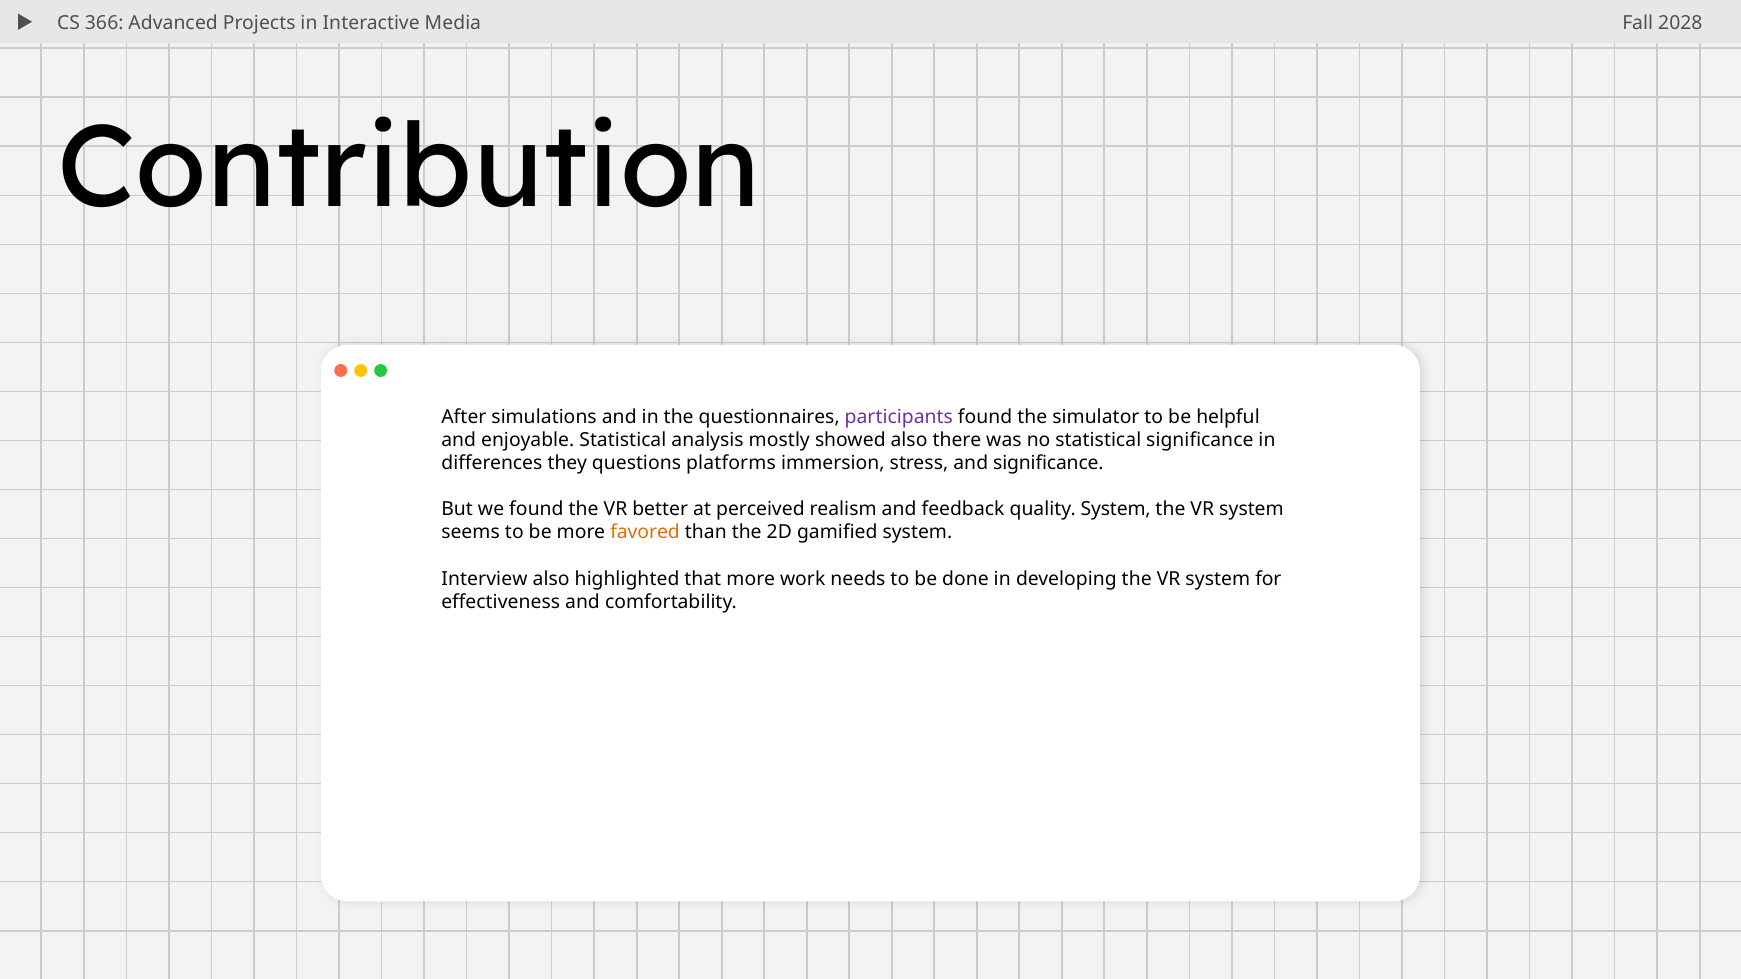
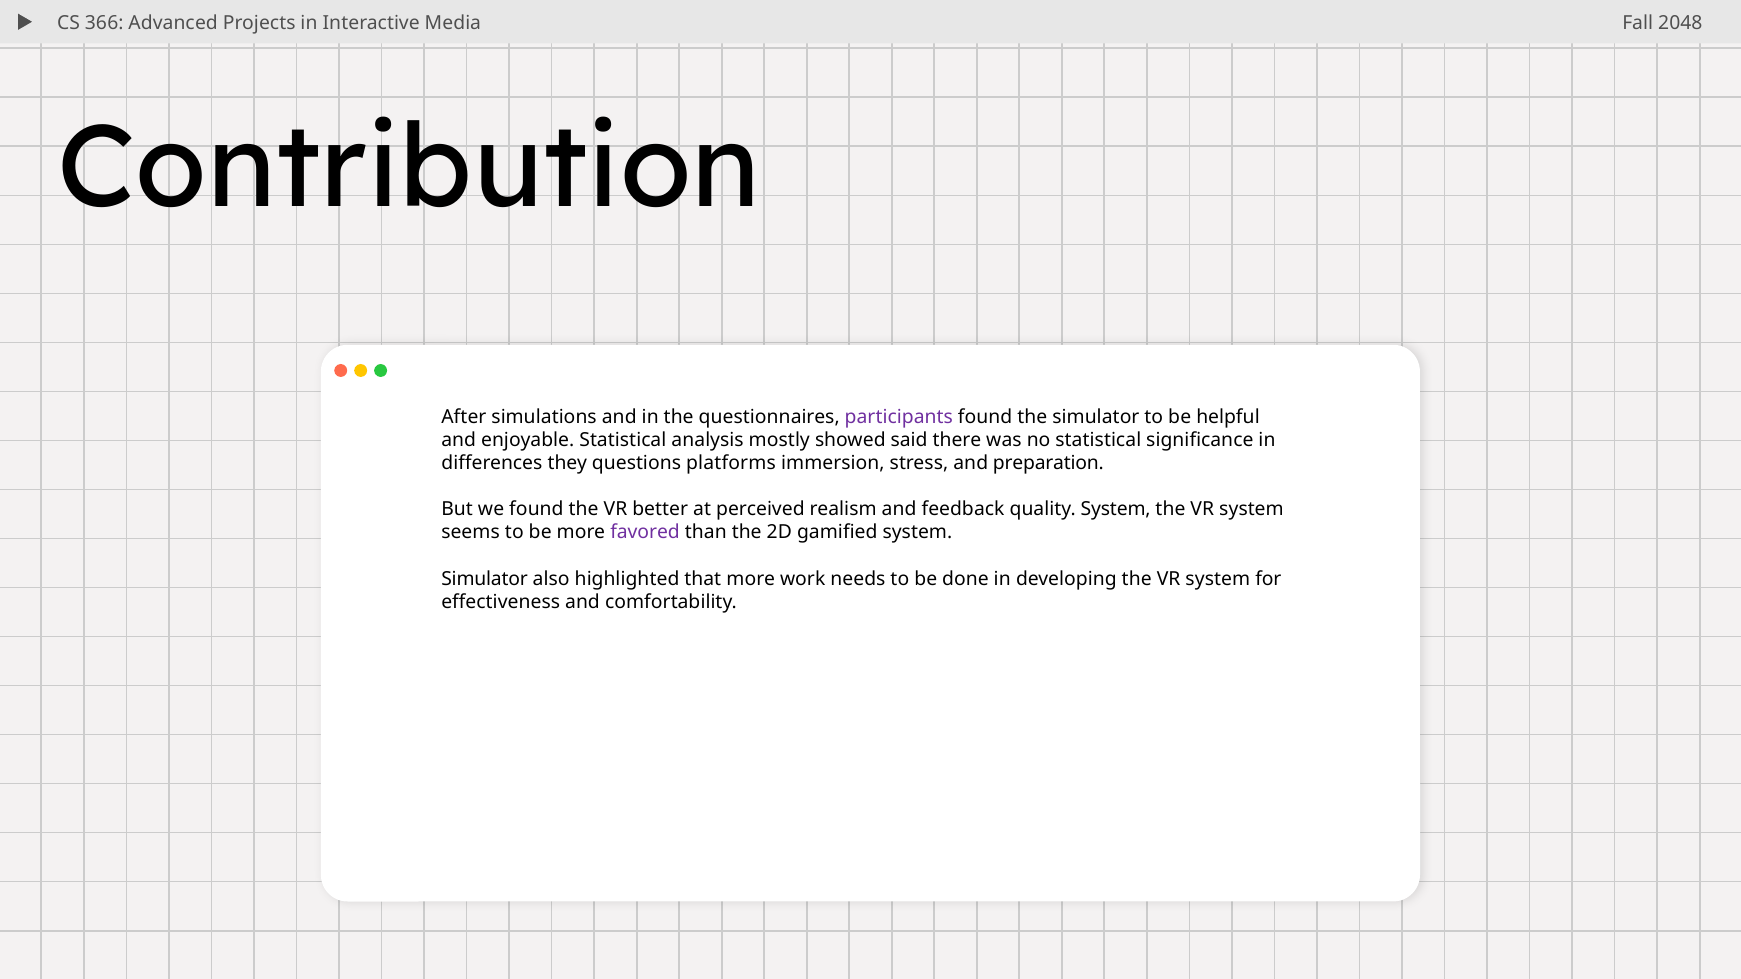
2028: 2028 -> 2048 (1680, 23)
showed also: also -> said (909, 440)
and significance: significance -> preparation (1048, 463)
favored colour: orange -> purple (645, 533)
Interview: Interview -> Simulator (485, 579)
